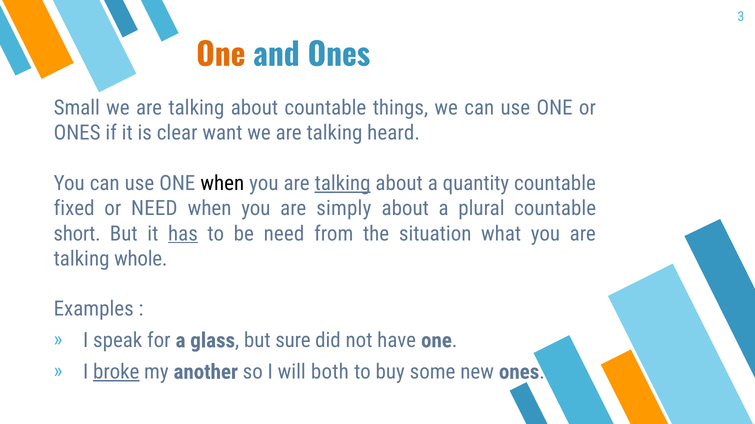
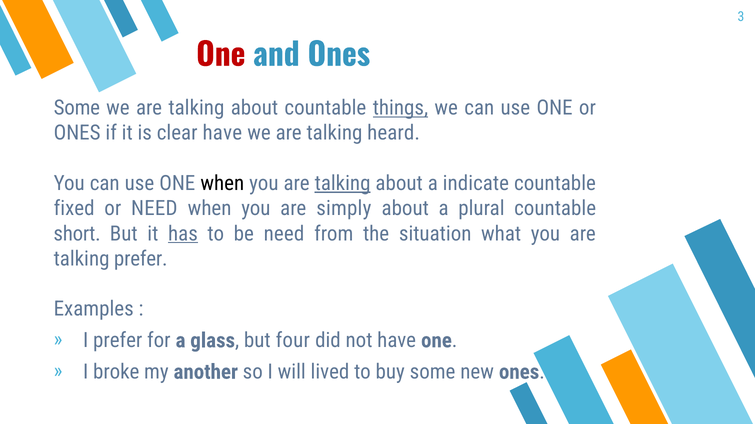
One colour: orange -> red (221, 56)
Small: Small -> Some (77, 108)
things underline: none -> present (400, 108)
clear want: want -> have (222, 133)
quantity: quantity -> indicate (476, 184)
talking whole: whole -> prefer (141, 259)
I speak: speak -> prefer (118, 341)
sure: sure -> four (293, 341)
broke underline: present -> none (116, 372)
both: both -> lived (330, 372)
